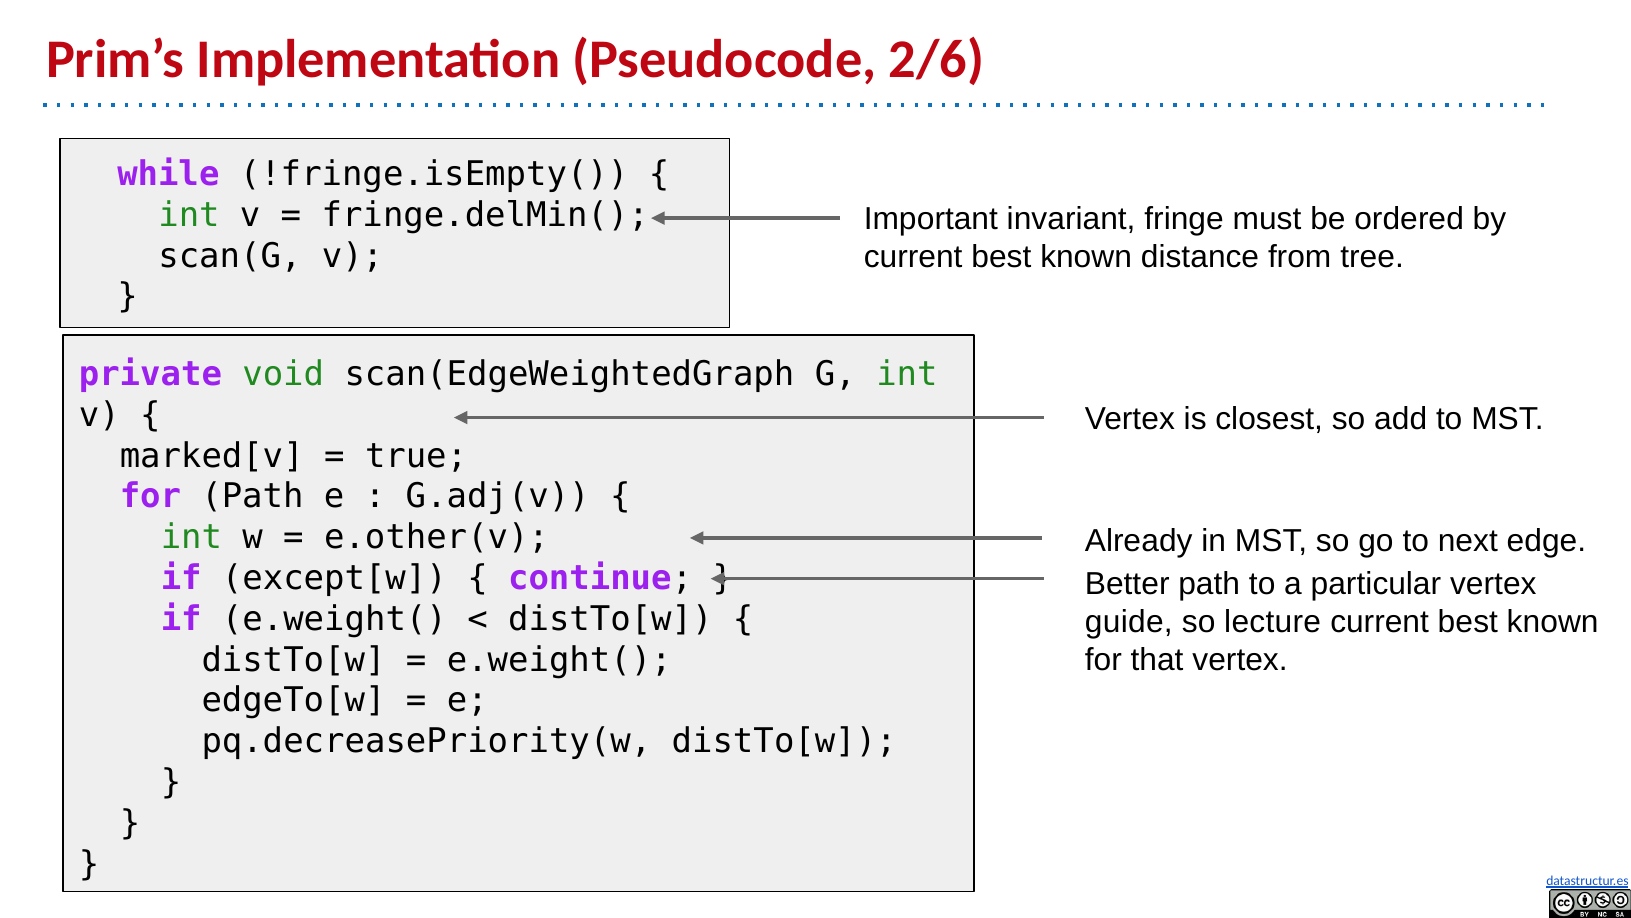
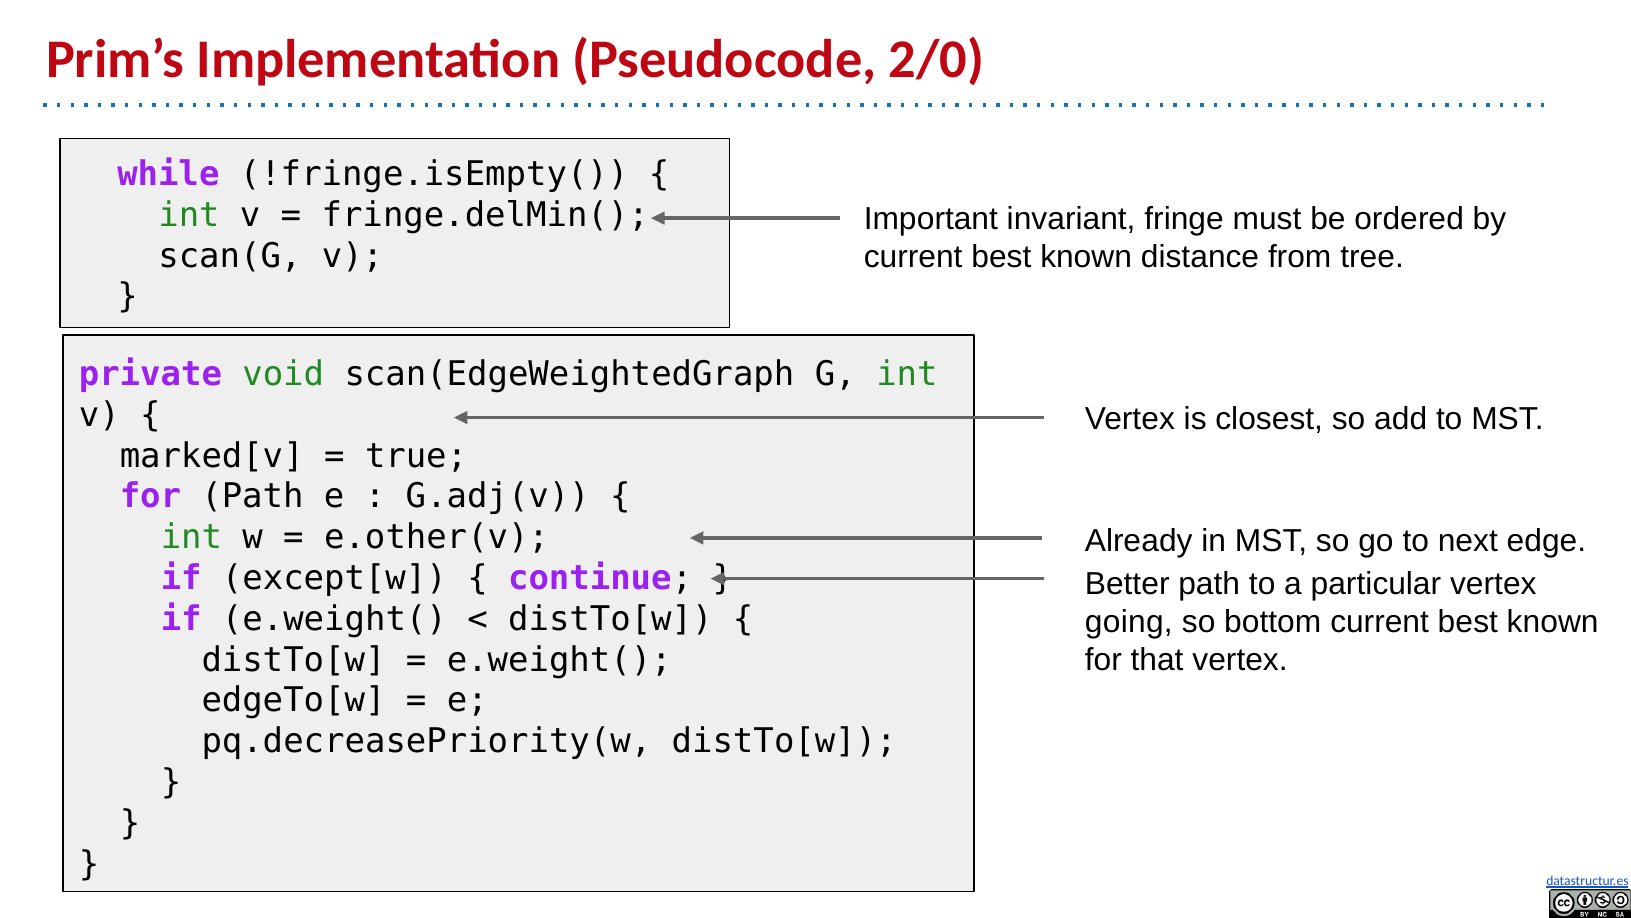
2/6: 2/6 -> 2/0 (936, 60)
guide: guide -> going (1129, 622)
lecture: lecture -> bottom (1273, 622)
